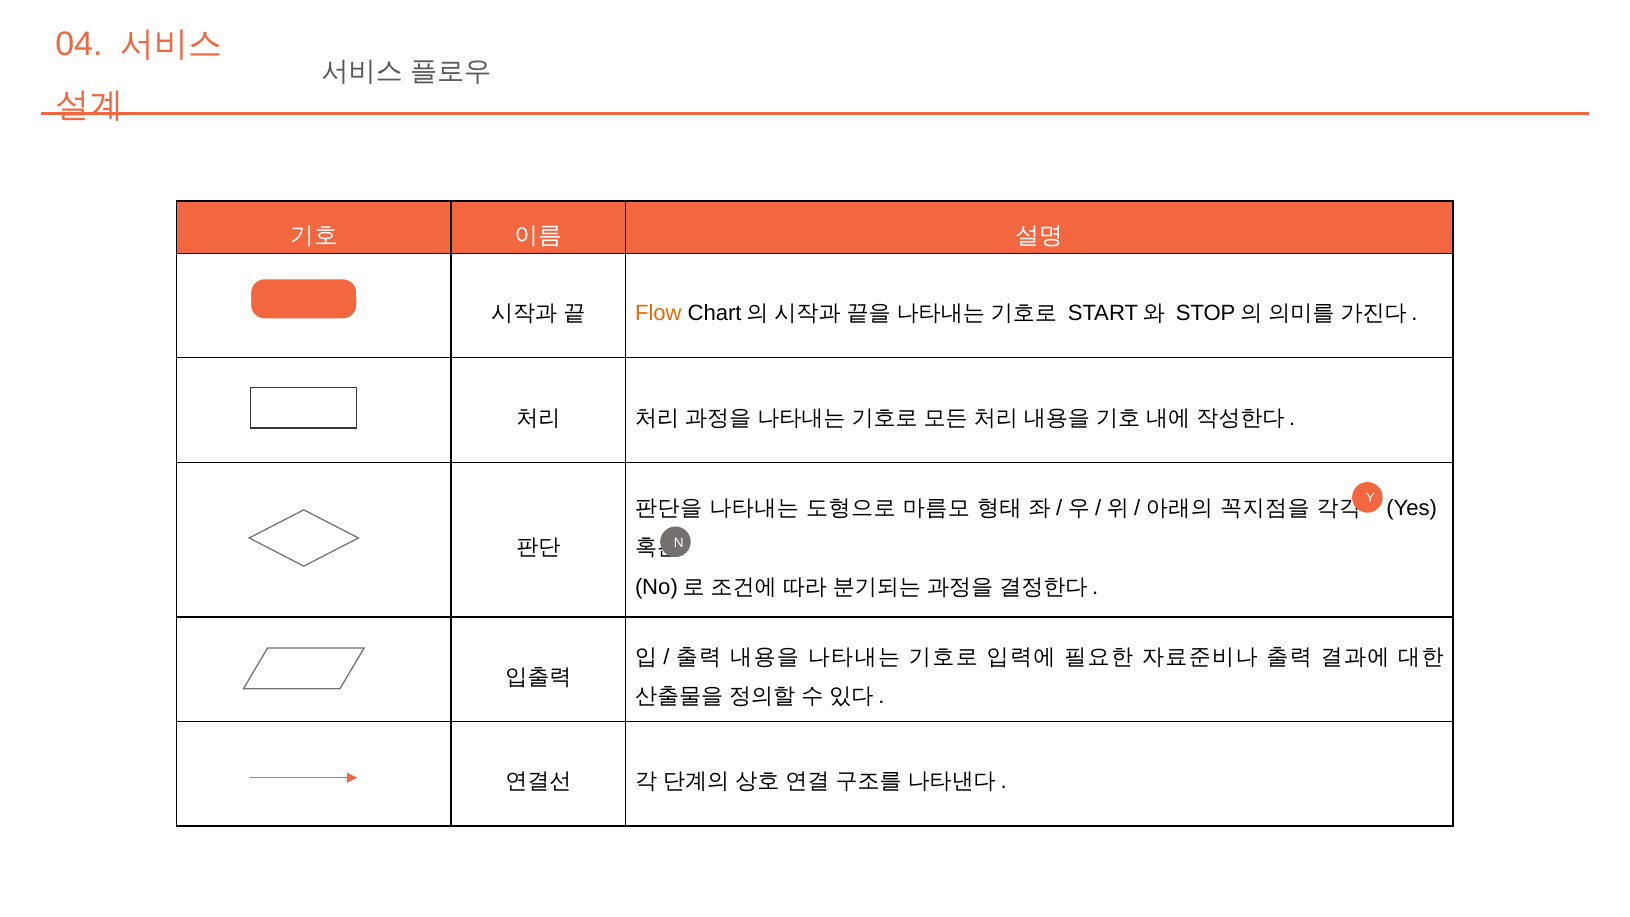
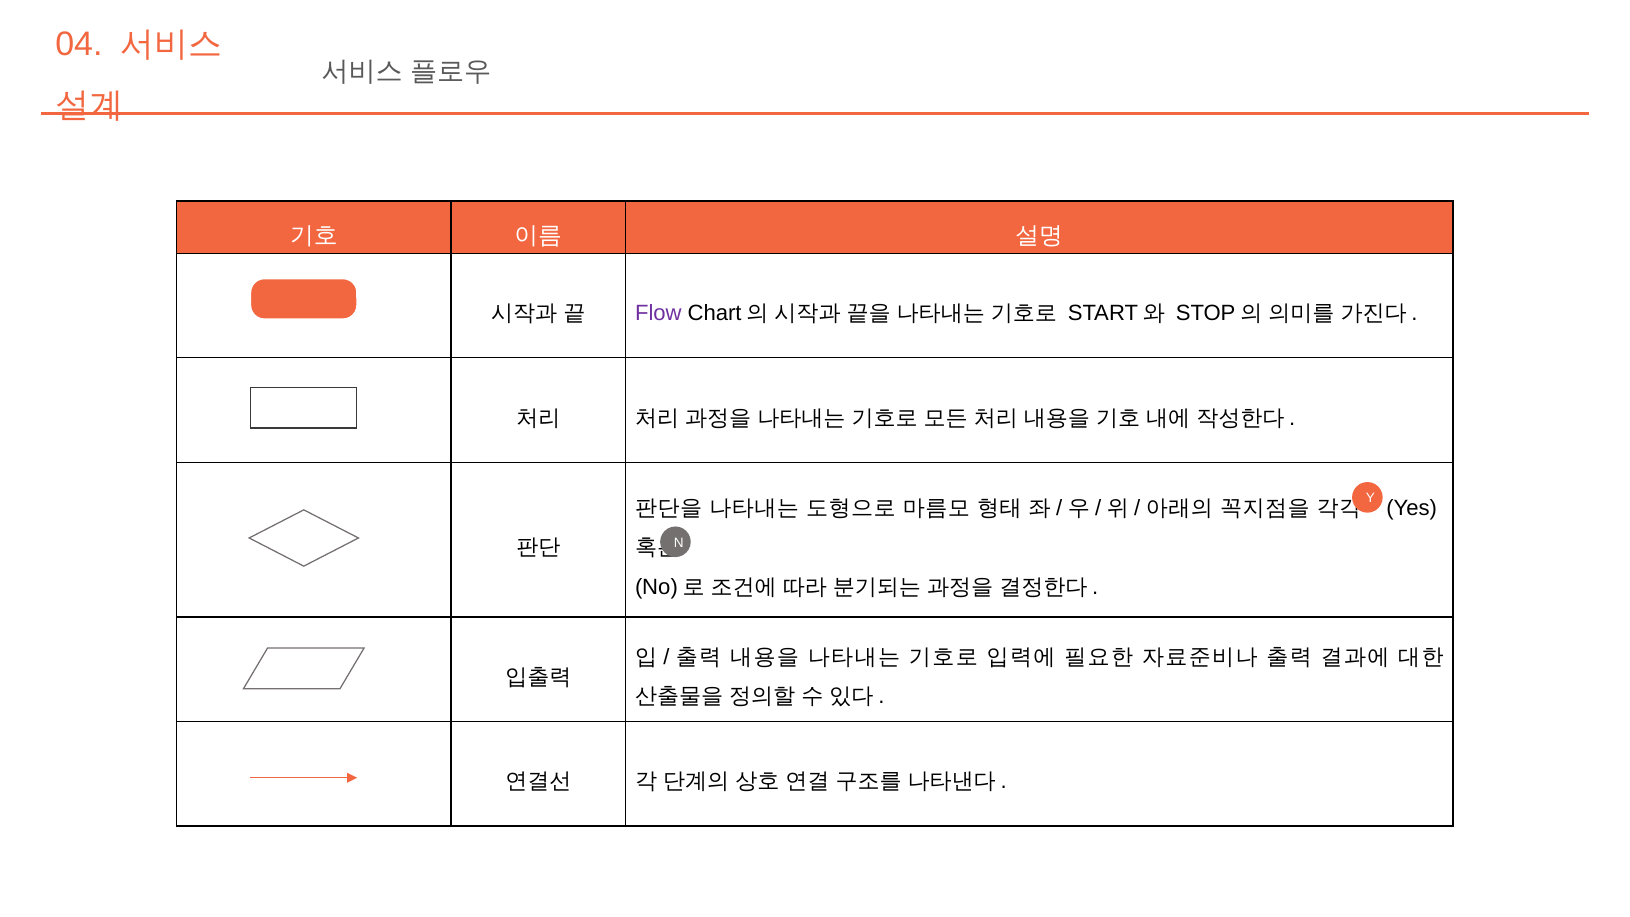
Flow colour: orange -> purple (658, 313)
